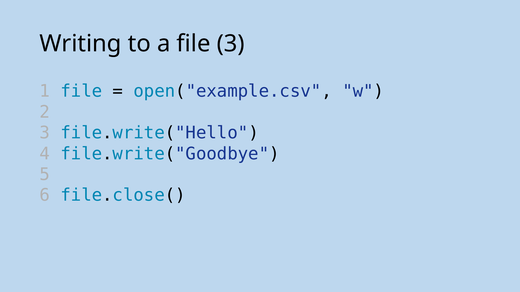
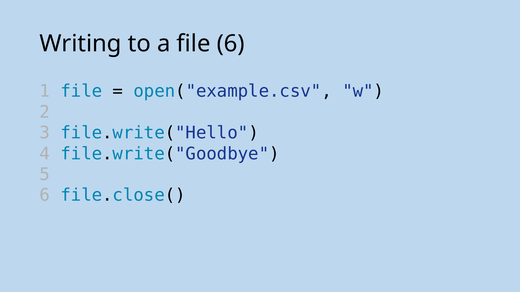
file 3: 3 -> 6 (231, 44)
